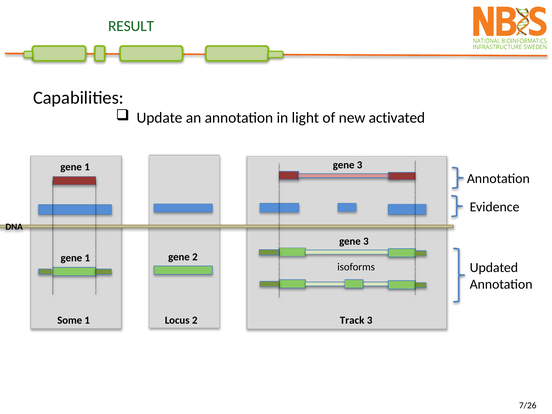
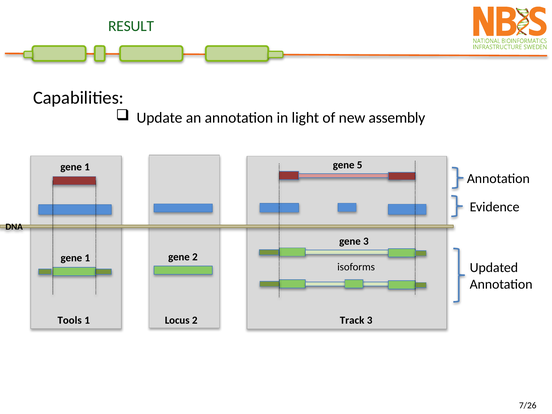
activated: activated -> assembly (397, 118)
1 gene 3: 3 -> 5 (360, 165)
Some: Some -> Tools (70, 320)
